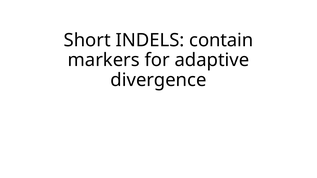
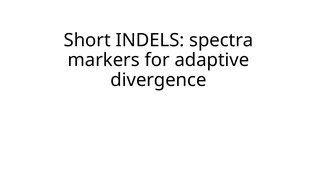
contain: contain -> spectra (221, 40)
